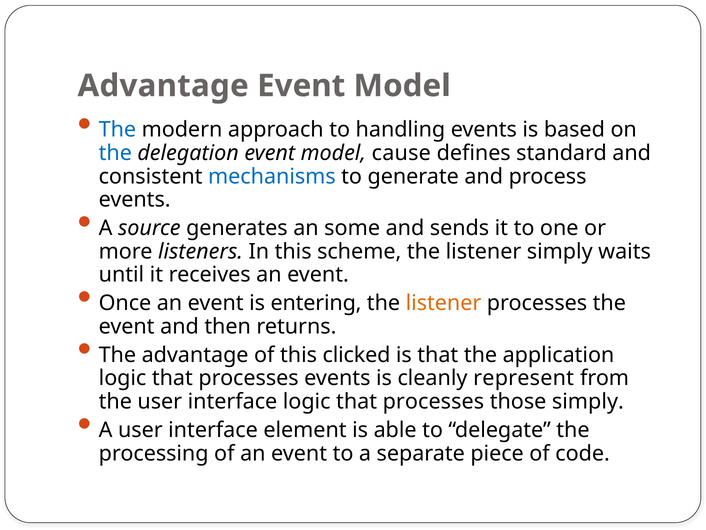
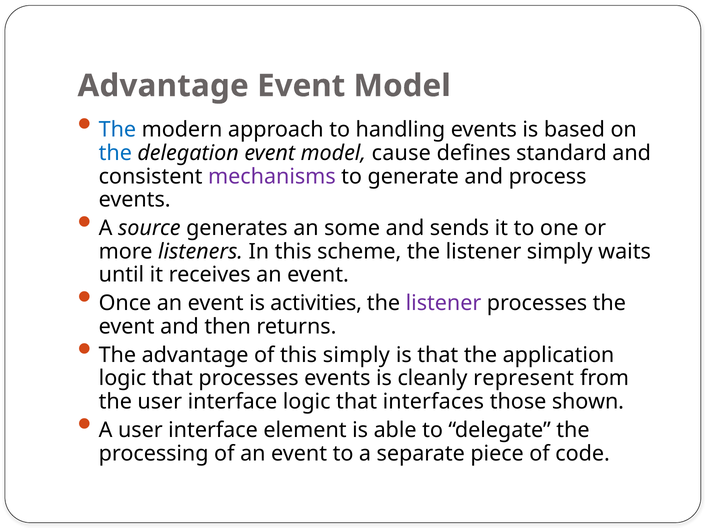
mechanisms colour: blue -> purple (272, 176)
entering: entering -> activities (316, 303)
listener colour: orange -> purple (444, 303)
this clicked: clicked -> simply (356, 355)
interface logic that processes: processes -> interfaces (433, 401)
those simply: simply -> shown (588, 401)
